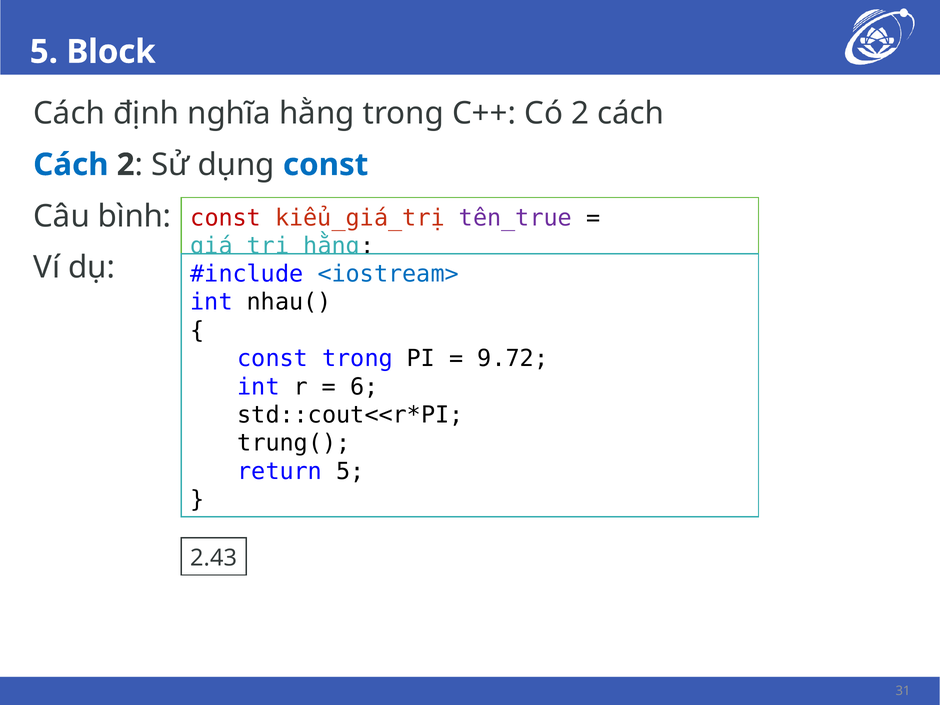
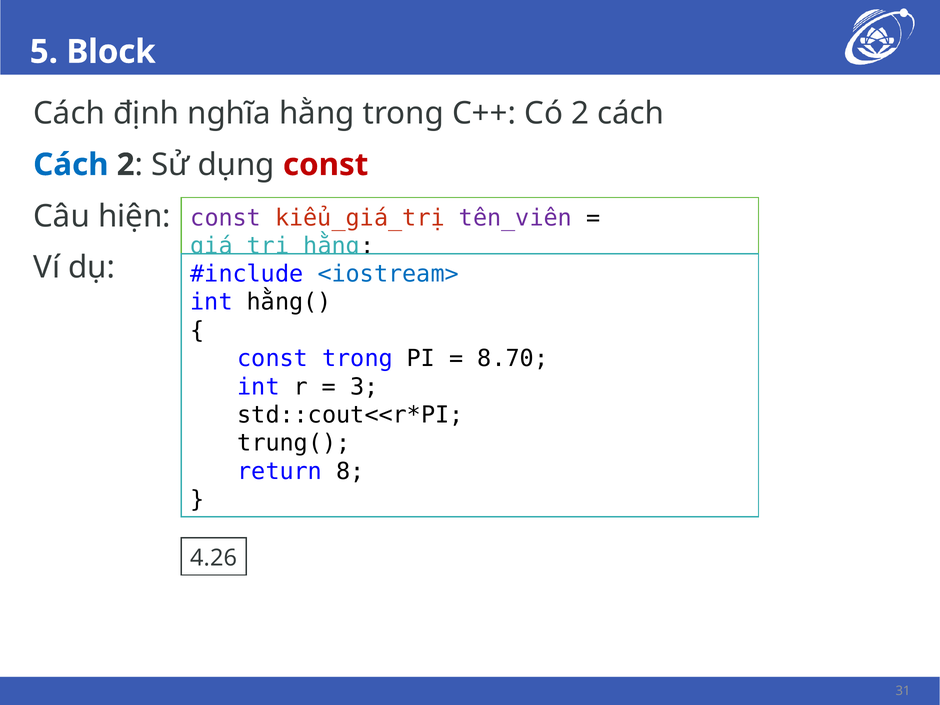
const colour: blue -> red (326, 165)
bình: bình -> hiện (134, 216)
const colour: red -> purple (226, 218)
tên_true: tên_true -> tên_viên (515, 218)
nhau(: nhau( -> hằng( (289, 302)
9.72: 9.72 -> 8.70 (513, 359)
6: 6 -> 3 (364, 387)
return 5: 5 -> 8 (350, 471)
2.43: 2.43 -> 4.26 (214, 558)
